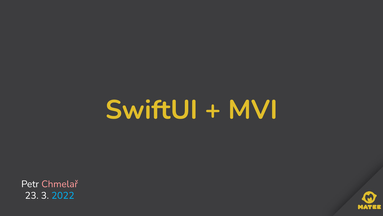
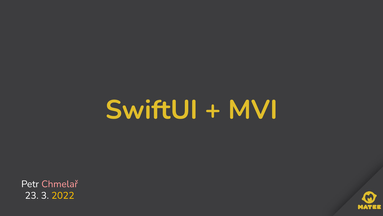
2022 colour: light blue -> yellow (63, 195)
